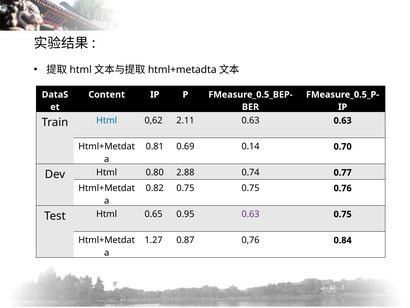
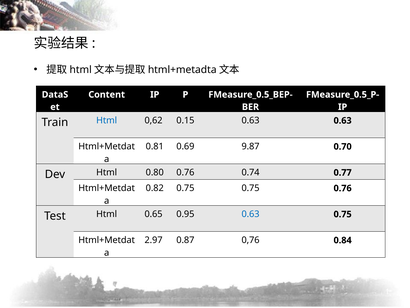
2.11: 2.11 -> 0.15 (185, 120)
0.14: 0.14 -> 9.87 (251, 146)
0.80 2.88: 2.88 -> 0.76 (185, 172)
0.63 colour: purple -> blue (251, 214)
1.27: 1.27 -> 2.97 (154, 240)
